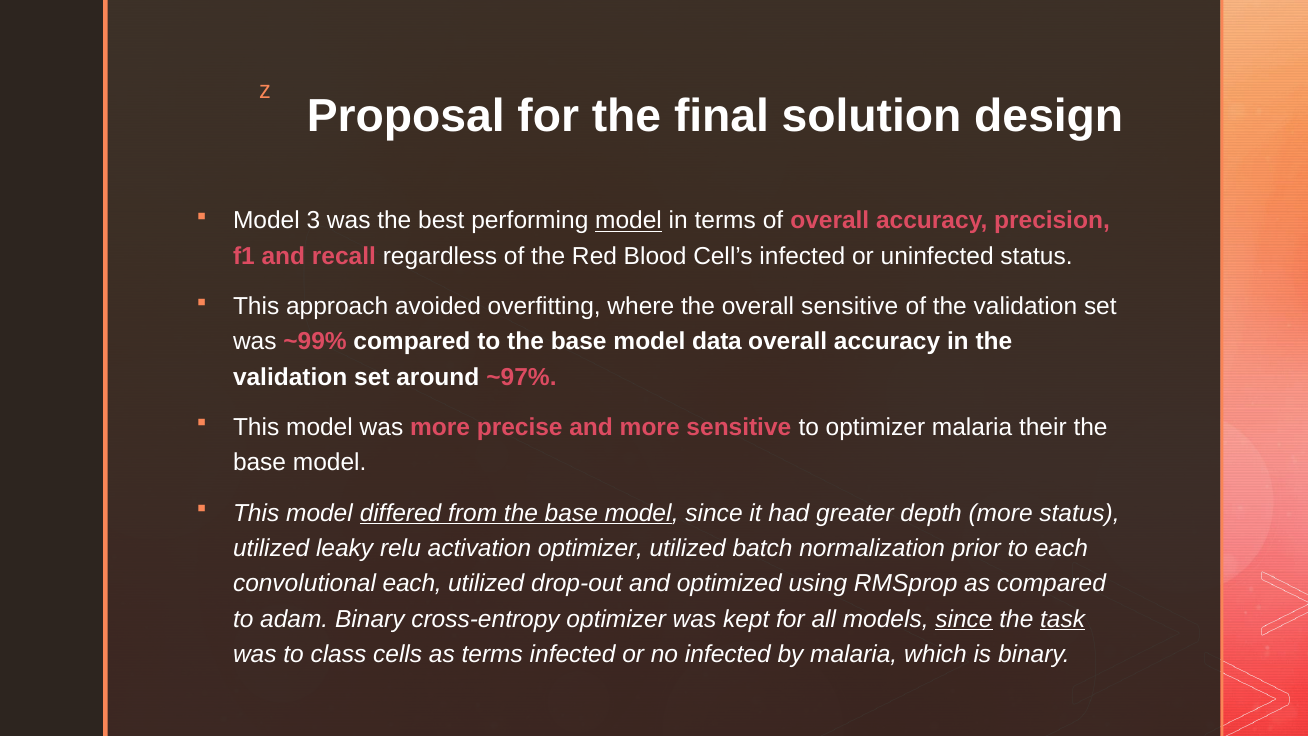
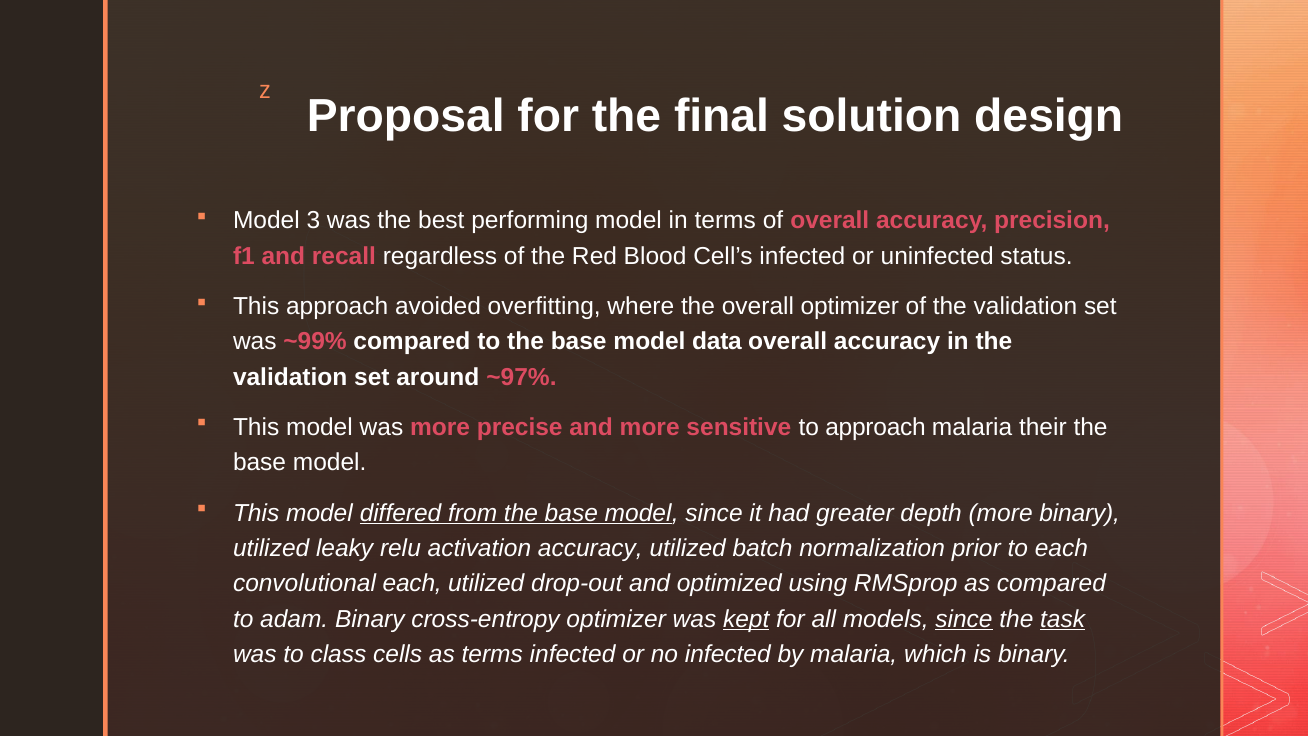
model underline: present -> none (629, 221)
overall sensitive: sensitive -> optimizer (850, 306)
to optimizer: optimizer -> approach (876, 427)
more status: status -> binary (1080, 513)
activation optimizer: optimizer -> accuracy (590, 548)
kept underline: none -> present (746, 619)
